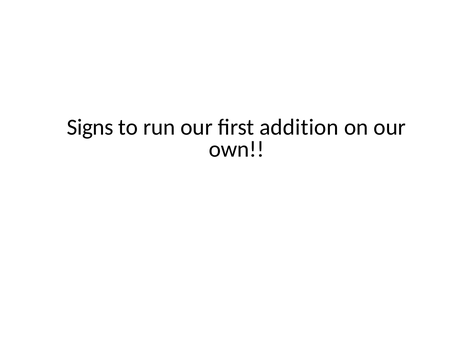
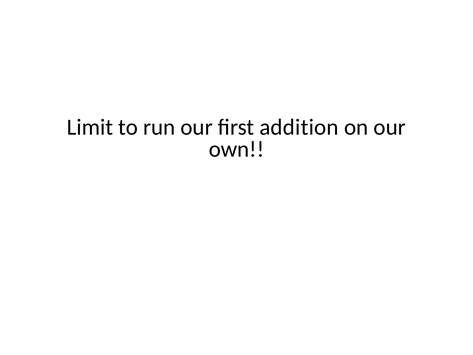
Signs: Signs -> Limit (90, 127)
